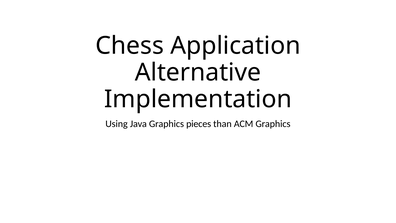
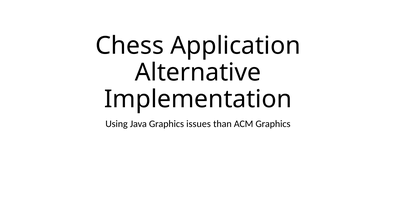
pieces: pieces -> issues (199, 124)
